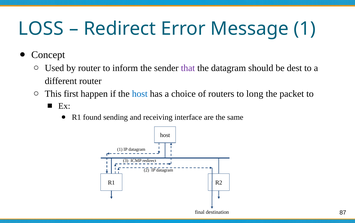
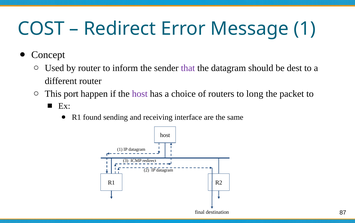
LOSS: LOSS -> COST (41, 29)
first: first -> port (71, 94)
host colour: blue -> purple (140, 94)
